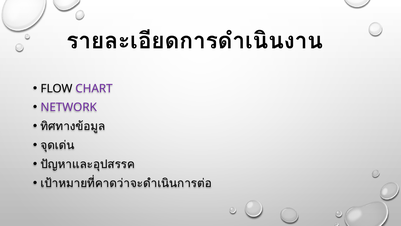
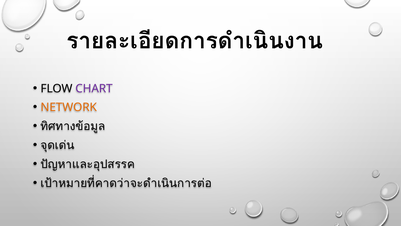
NETWORK colour: purple -> orange (69, 107)
